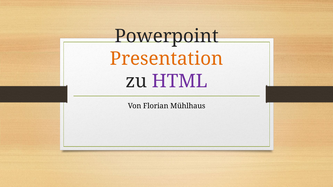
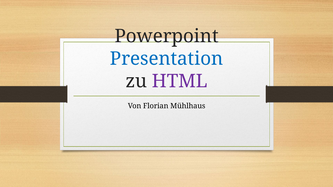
Presentation colour: orange -> blue (167, 59)
